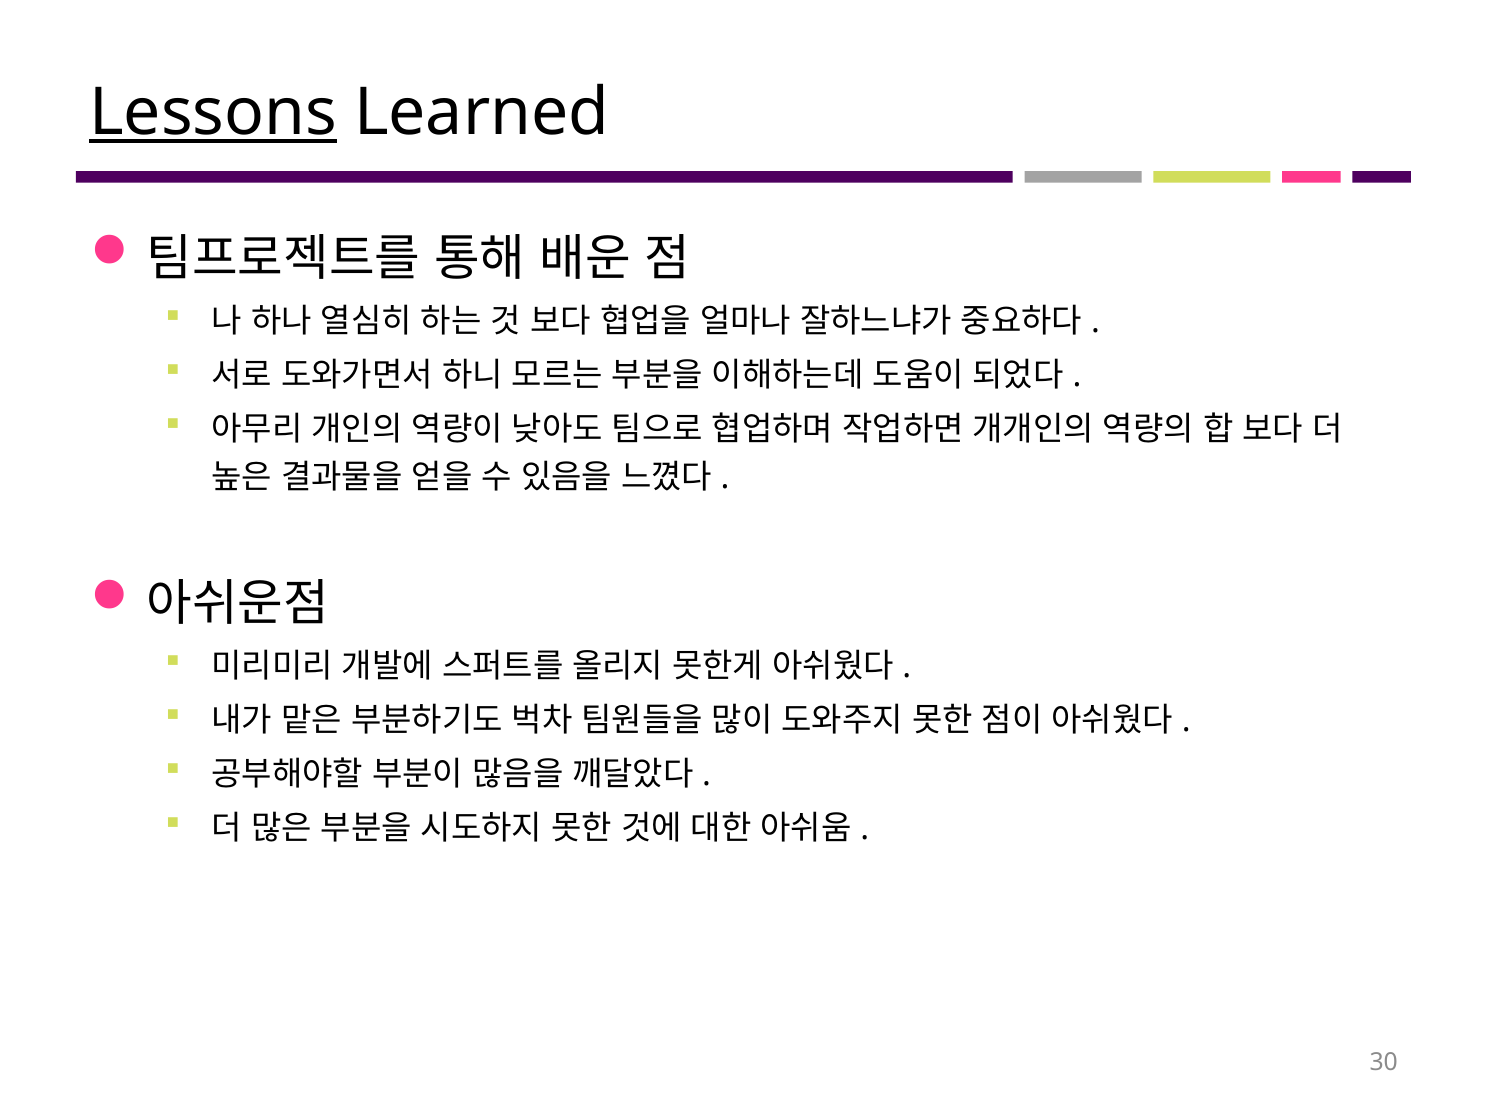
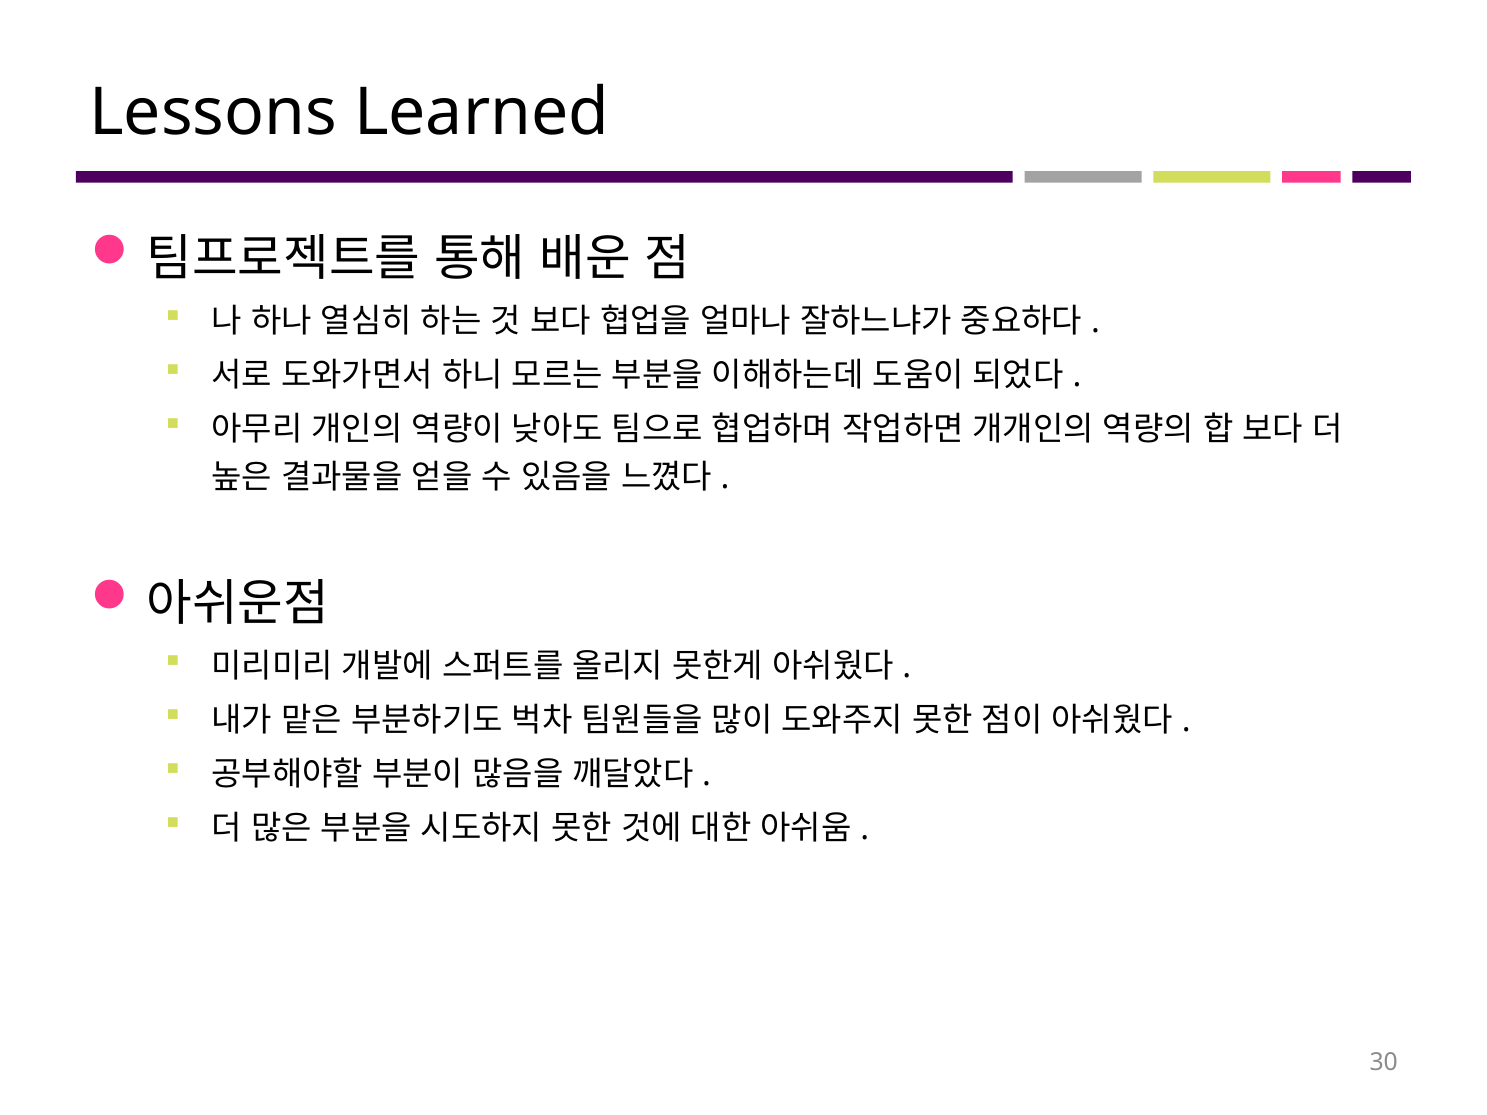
Lessons underline: present -> none (213, 113)
